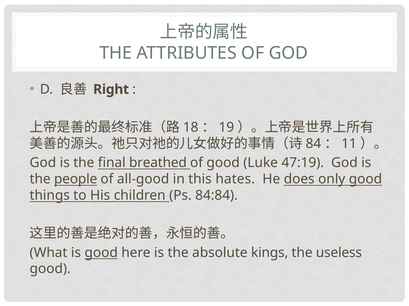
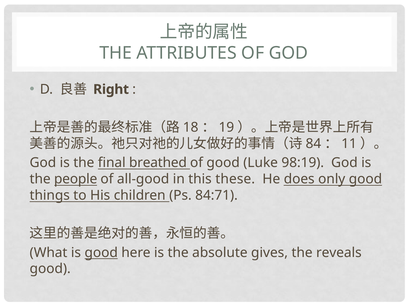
47:19: 47:19 -> 98:19 (303, 163)
hates: hates -> these (235, 180)
84:84: 84:84 -> 84:71 (217, 196)
kings: kings -> gives (270, 253)
useless: useless -> reveals (339, 253)
